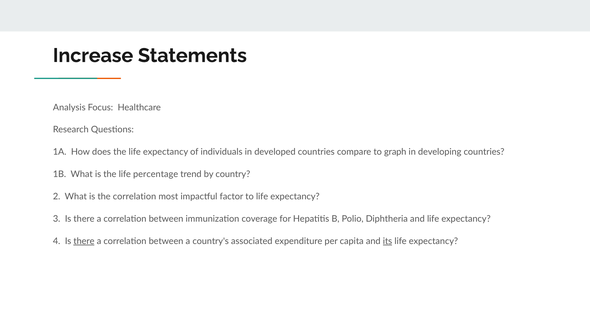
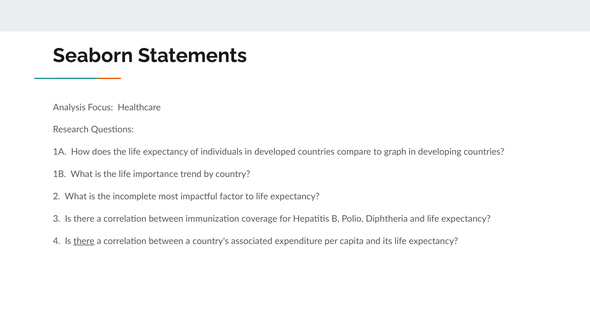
Increase: Increase -> Seaborn (93, 56)
percentage: percentage -> importance (156, 174)
the correlation: correlation -> incomplete (135, 197)
its underline: present -> none (387, 241)
